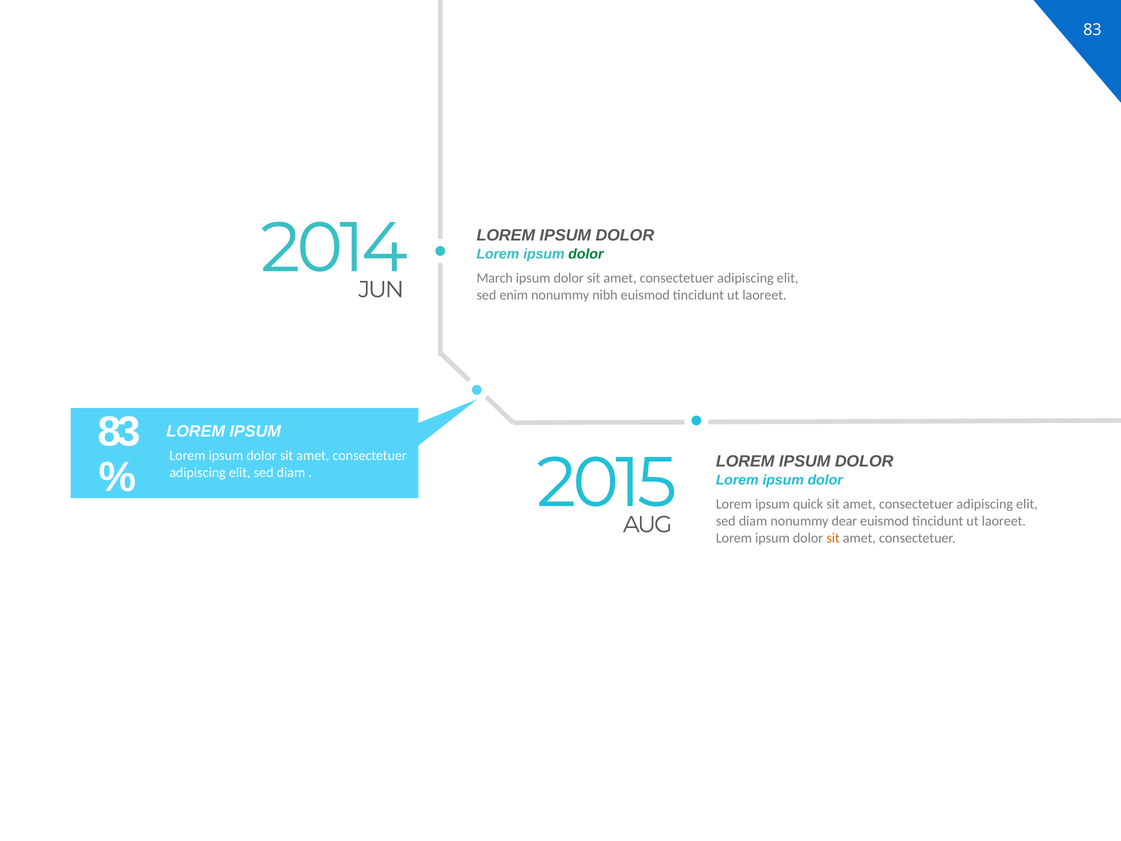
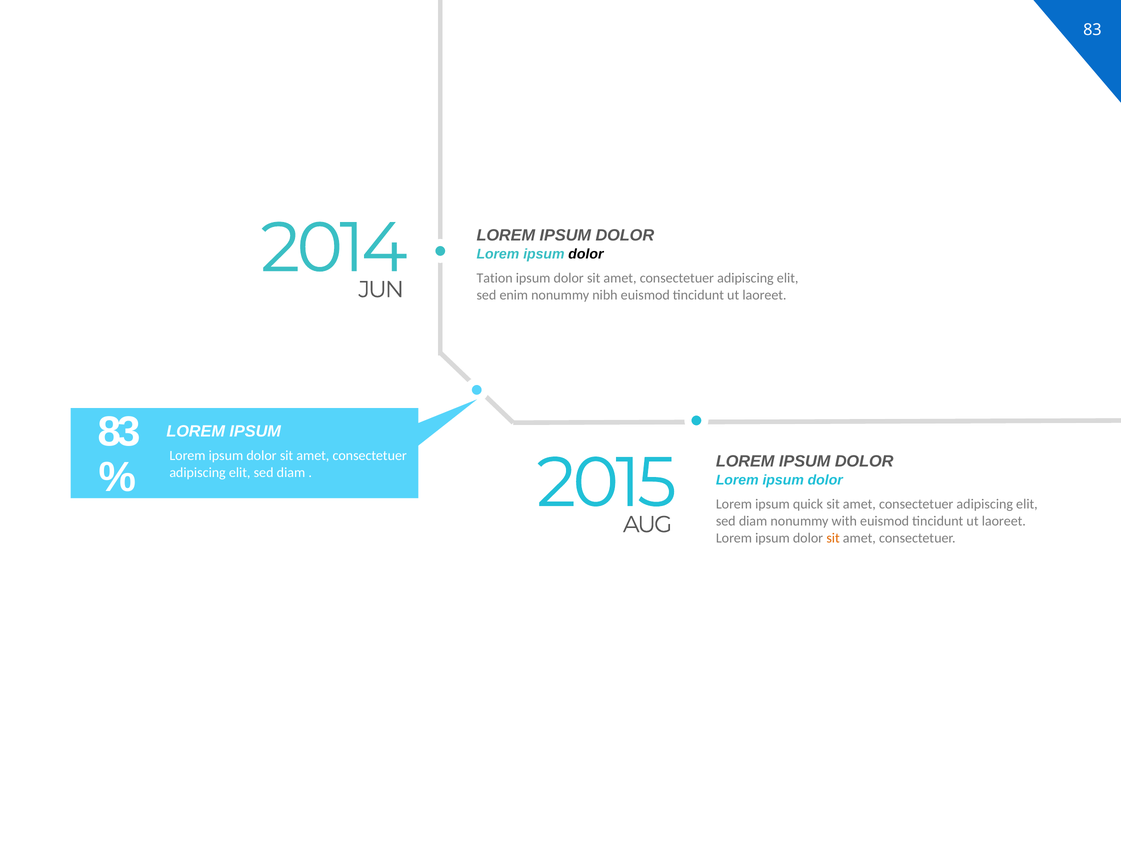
dolor colour: green -> black (586, 254)
March: March -> Tation (495, 278)
dear: dear -> with (844, 521)
